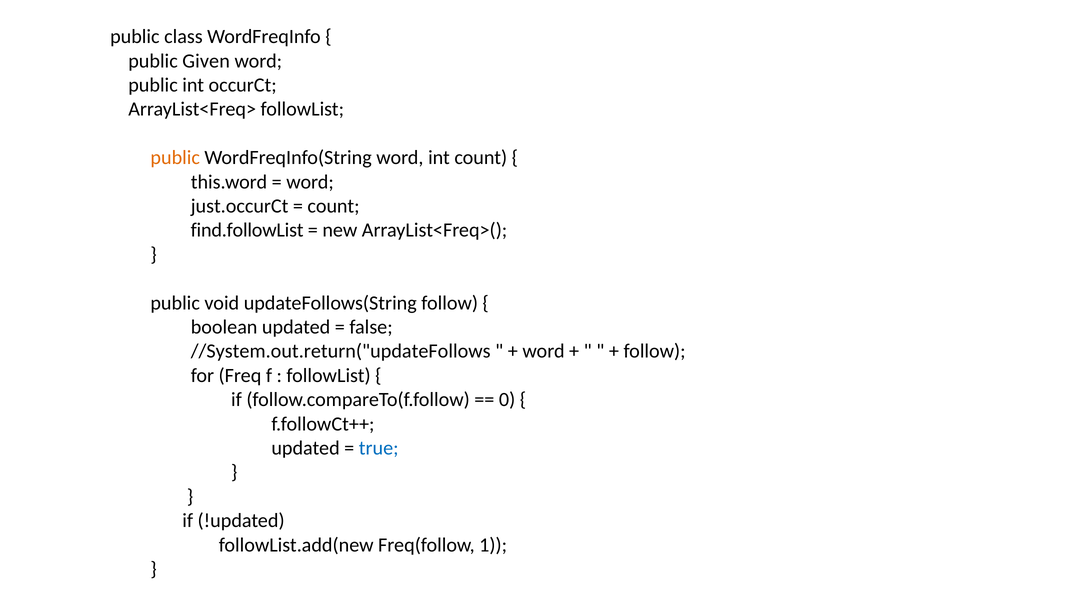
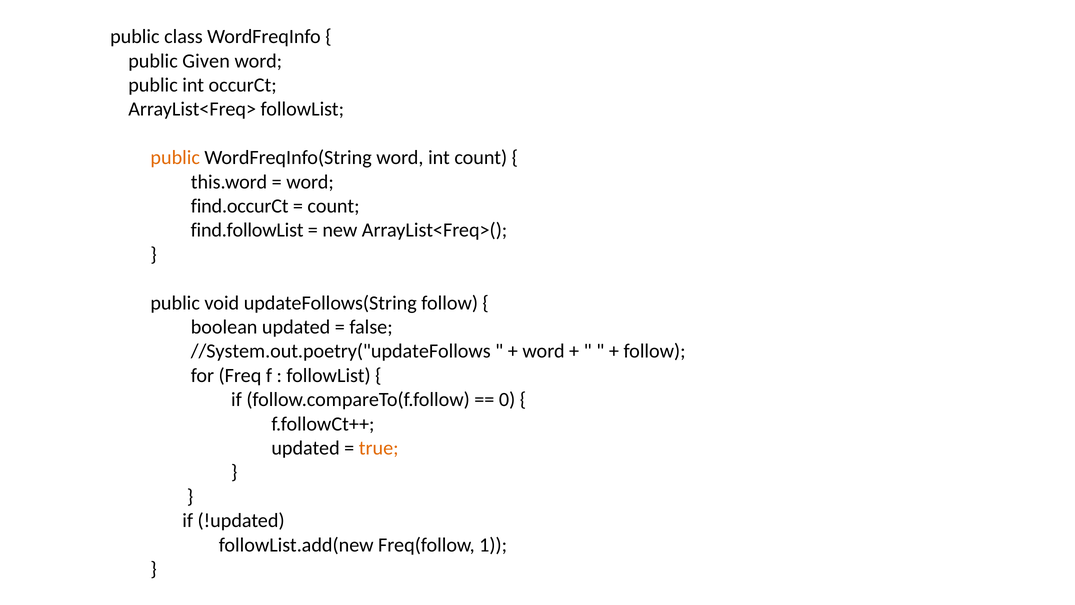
just.occurCt: just.occurCt -> find.occurCt (240, 206)
//System.out.return("updateFollows: //System.out.return("updateFollows -> //System.out.poetry("updateFollows (341, 351)
true colour: blue -> orange (379, 448)
